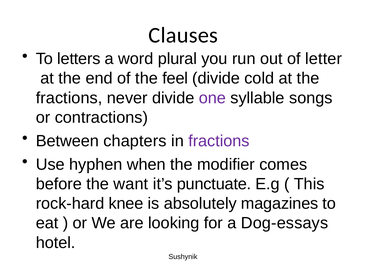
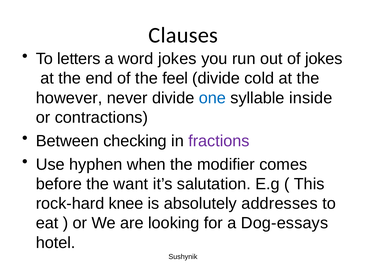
word plural: plural -> jokes (177, 59)
of letter: letter -> jokes (324, 59)
fractions: fractions -> however (69, 98)
one colour: purple -> blue (212, 98)
songs: songs -> inside (311, 98)
chapters: chapters -> checking (135, 141)
punctuate: punctuate -> salutation (214, 184)
magazines: magazines -> addresses (279, 203)
